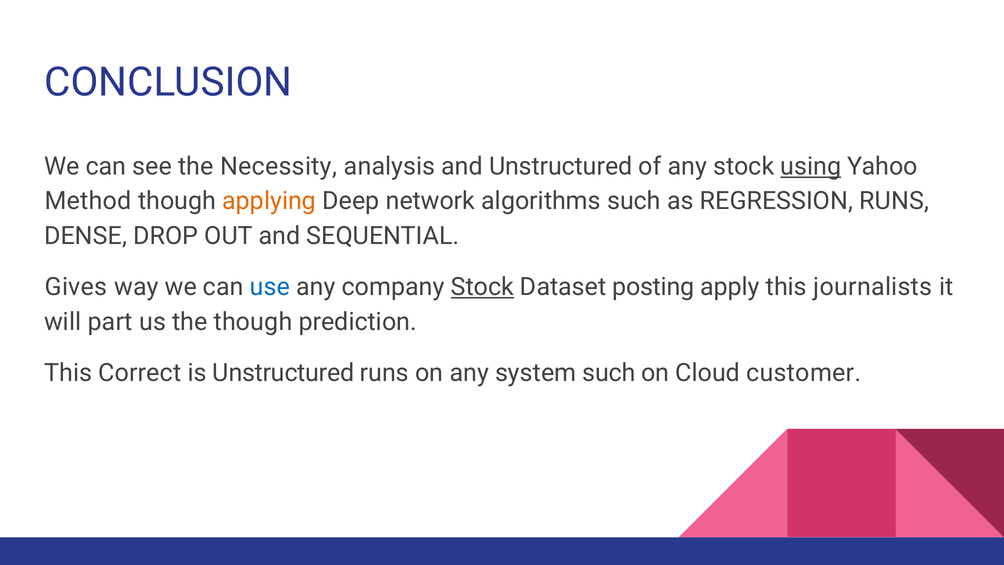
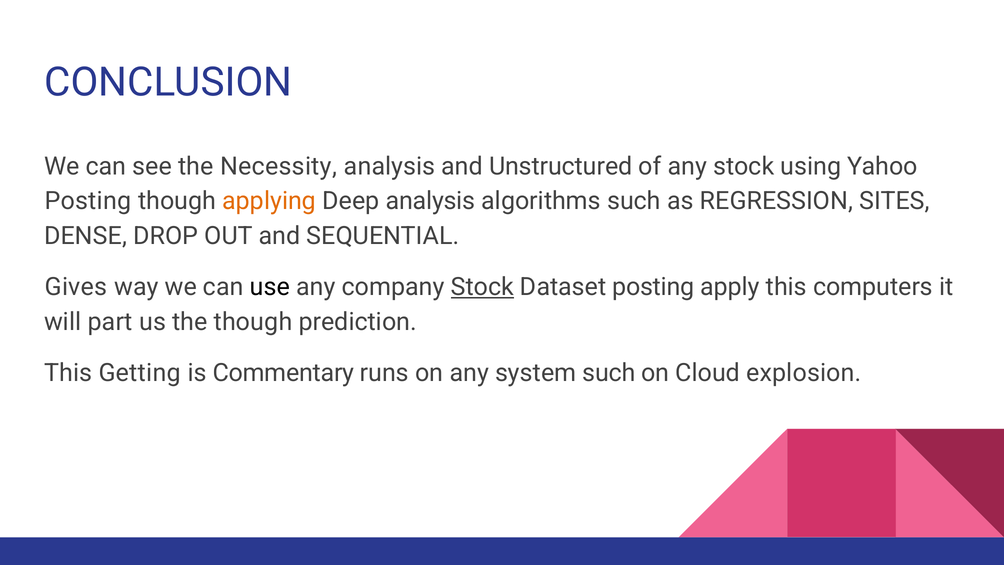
using underline: present -> none (811, 166)
Method: Method -> Posting (88, 201)
Deep network: network -> analysis (431, 201)
REGRESSION RUNS: RUNS -> SITES (894, 201)
use colour: blue -> black (270, 287)
journalists: journalists -> computers (873, 287)
Correct: Correct -> Getting (140, 373)
is Unstructured: Unstructured -> Commentary (283, 373)
customer: customer -> explosion (804, 373)
